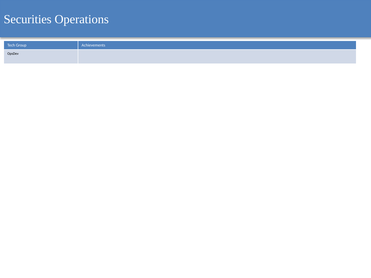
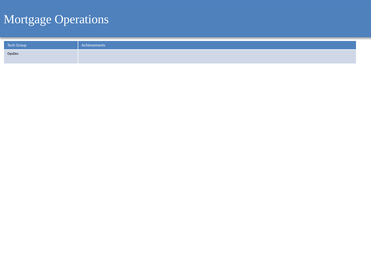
Securities: Securities -> Mortgage (28, 19)
